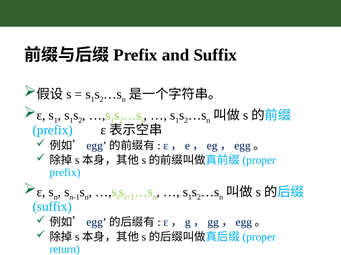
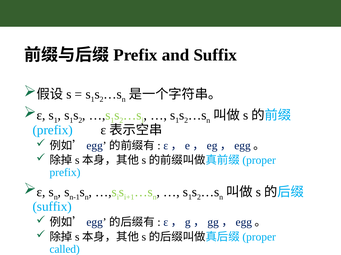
return: return -> called (65, 250)
